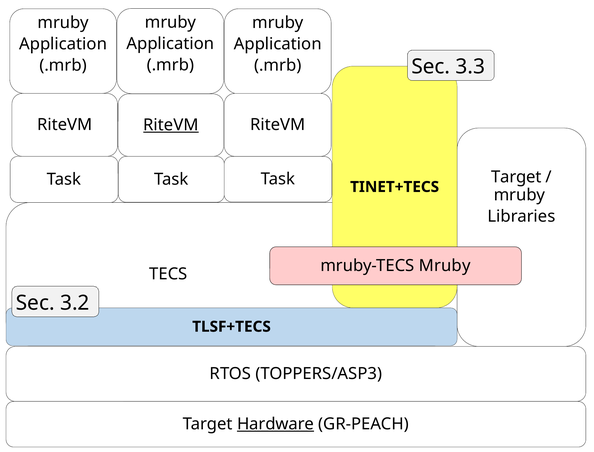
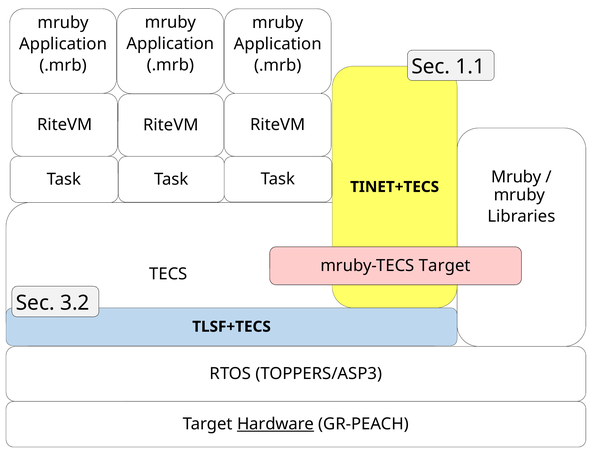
3.3: 3.3 -> 1.1 (470, 67)
RiteVM underline: present -> none (171, 125)
Target: Target -> Mruby (516, 177)
mruby-TECS Mruby: Mruby -> Target (445, 266)
